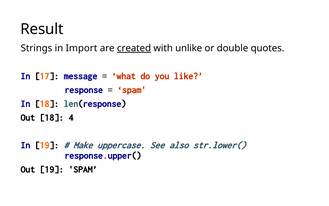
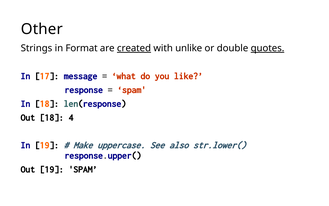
Result: Result -> Other (42, 29)
Import: Import -> Format (82, 48)
quotes underline: none -> present (268, 48)
